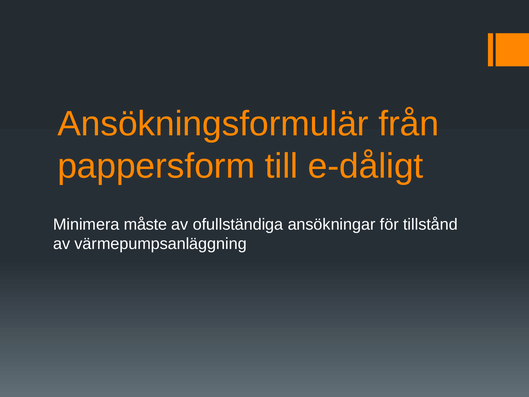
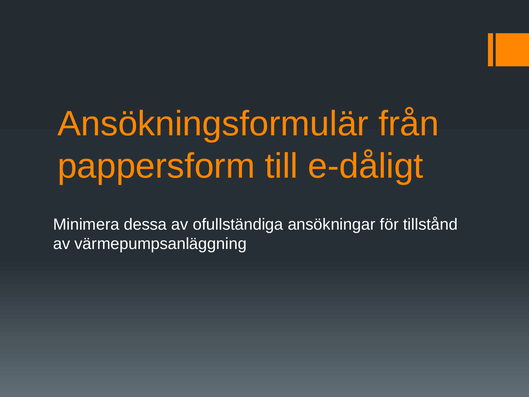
måste: måste -> dessa (145, 224)
